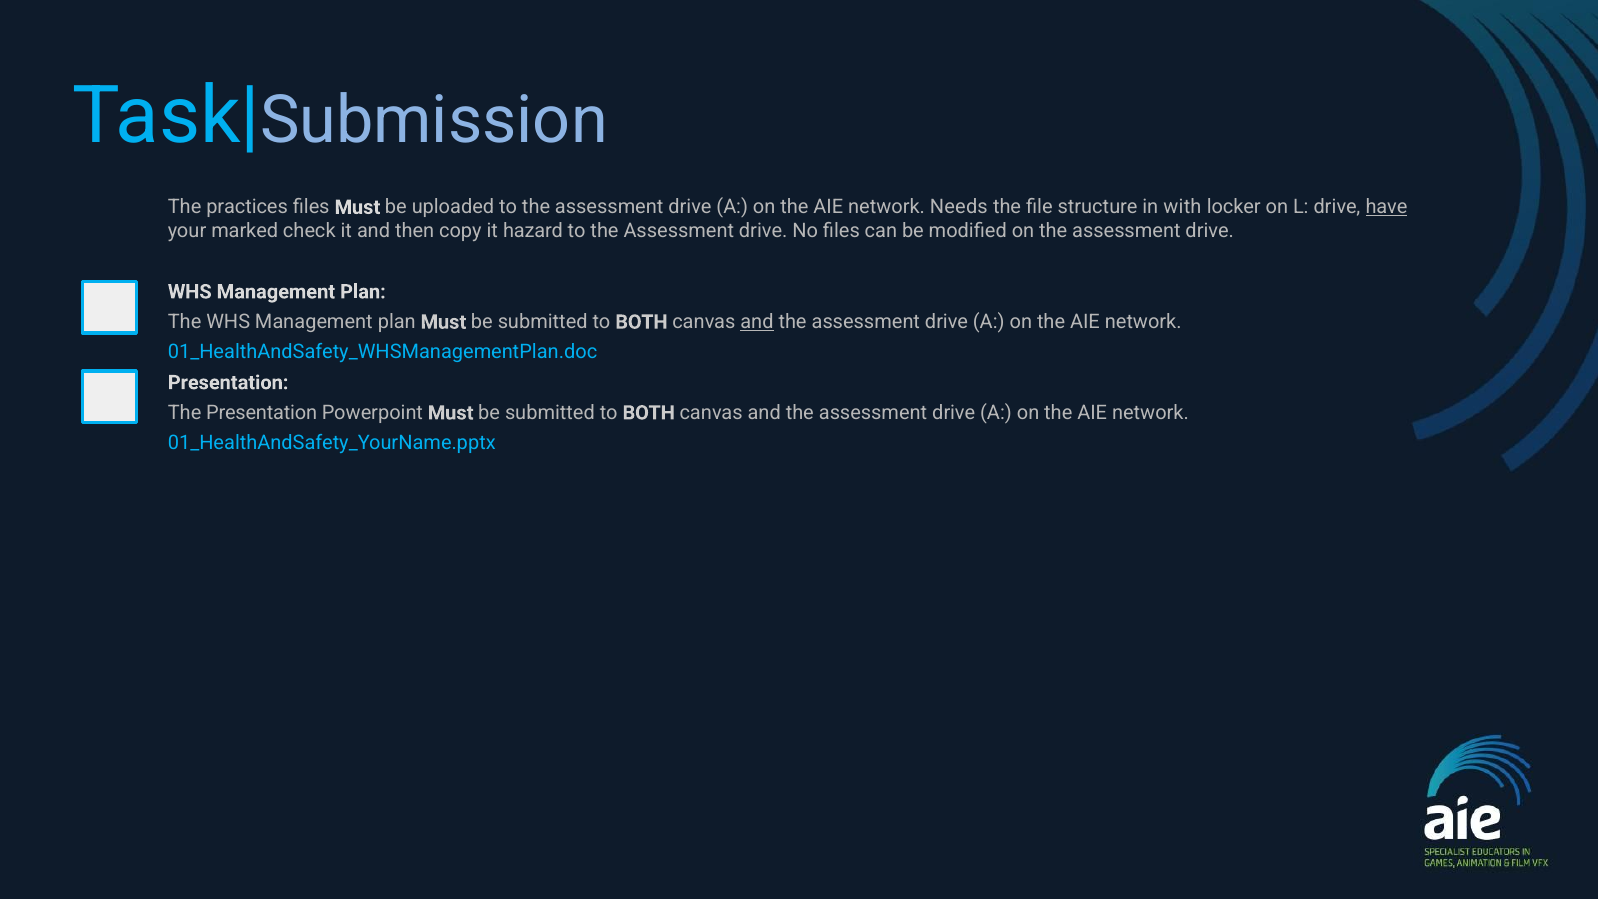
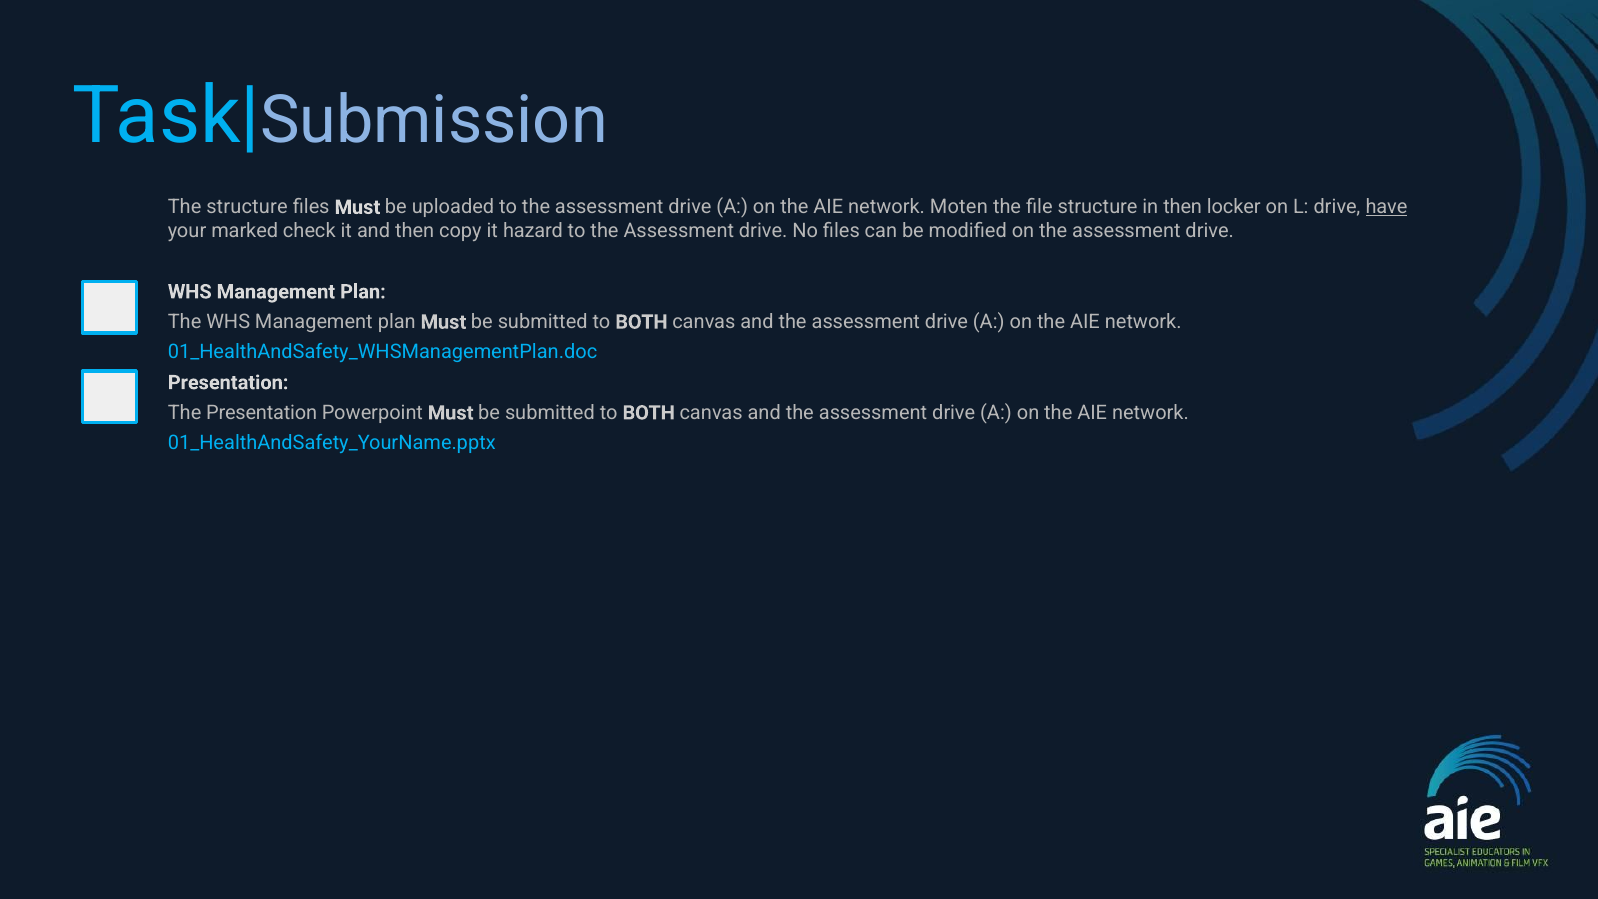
The practices: practices -> structure (247, 207)
Needs: Needs -> Moten (959, 207)
in with: with -> then (1183, 207)
and underline: present -> none (757, 322)
